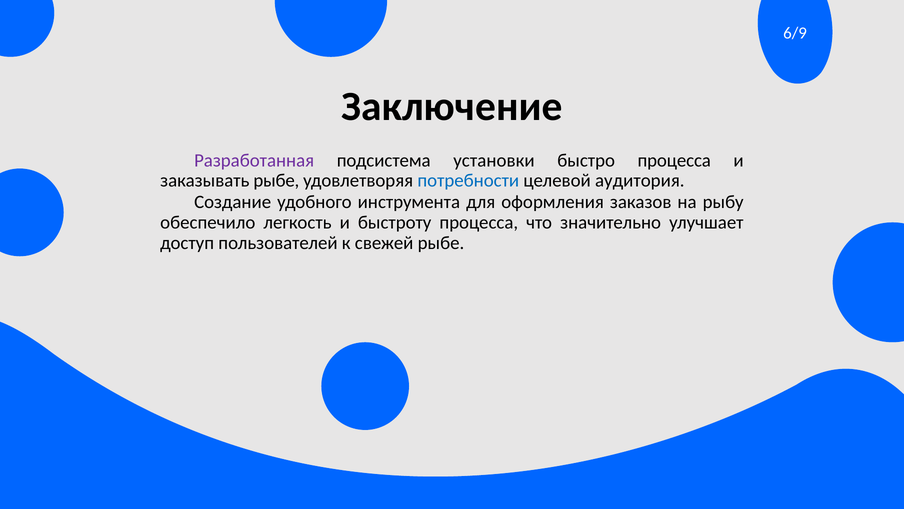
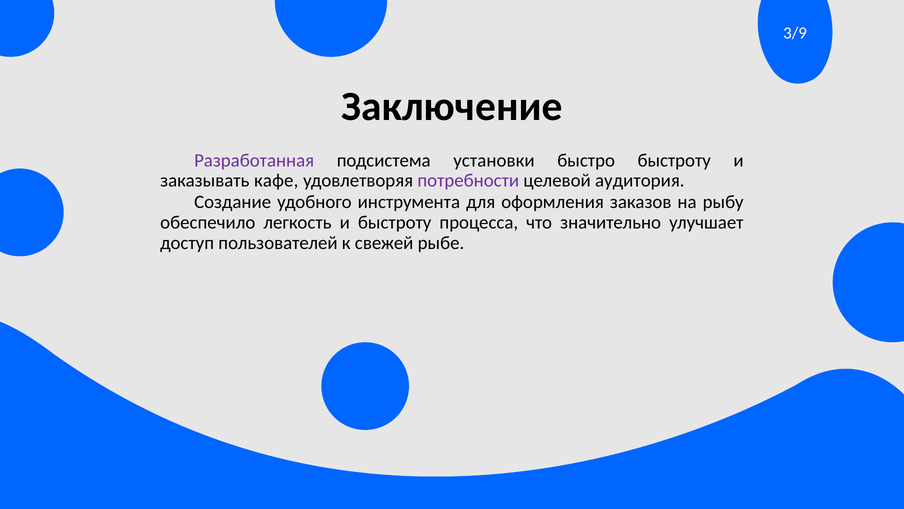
6/9: 6/9 -> 3/9 (795, 33)
быстро процесса: процесса -> быстроту (674, 160)
заказывать рыбе: рыбе -> кафе (276, 181)
потребности colour: blue -> purple (468, 181)
